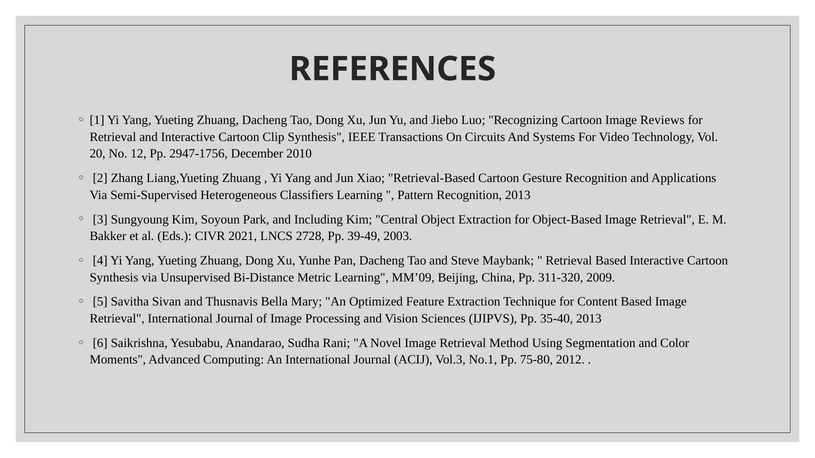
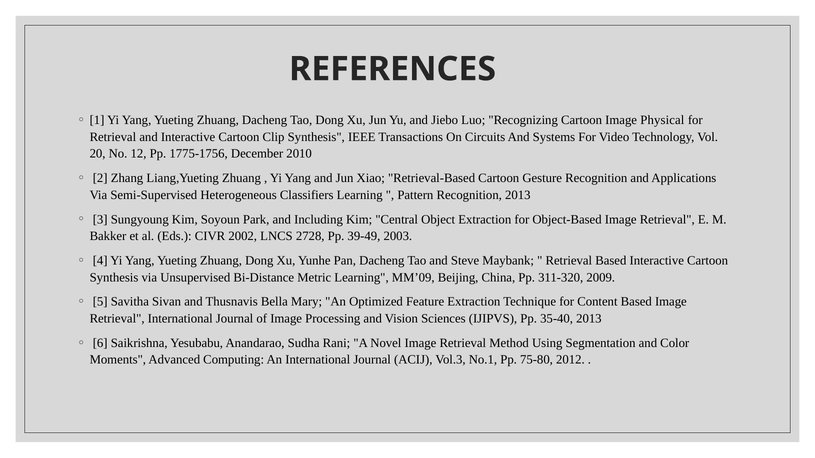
Reviews: Reviews -> Physical (662, 120)
2947-1756: 2947-1756 -> 1775-1756 (199, 154)
2021: 2021 -> 2002 (243, 236)
